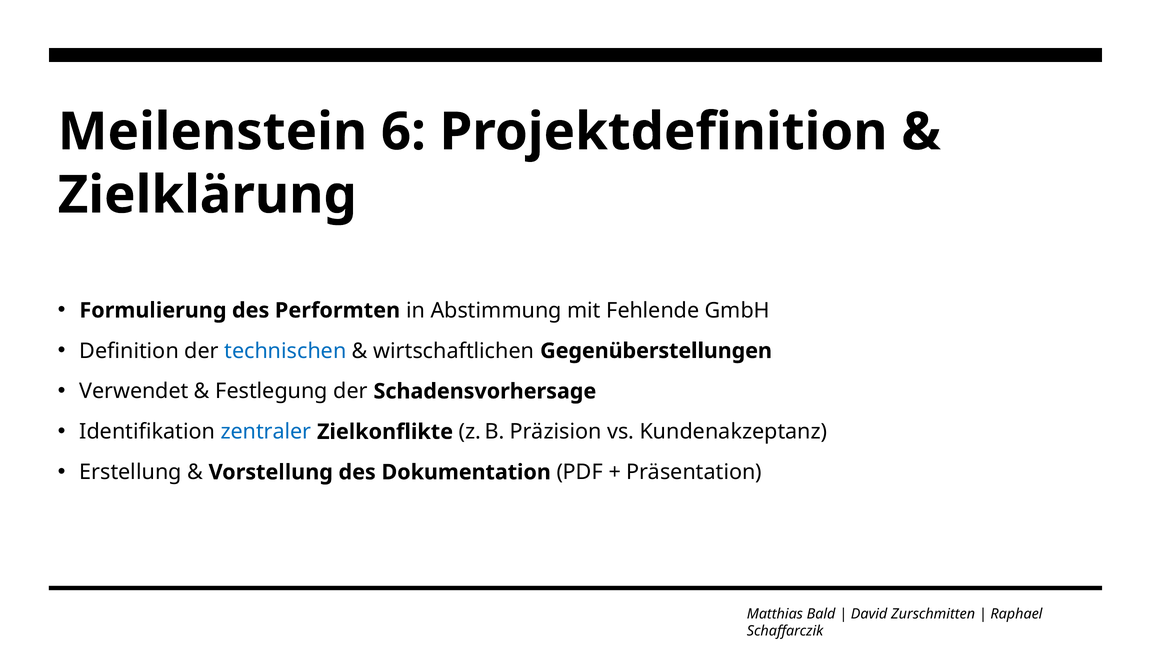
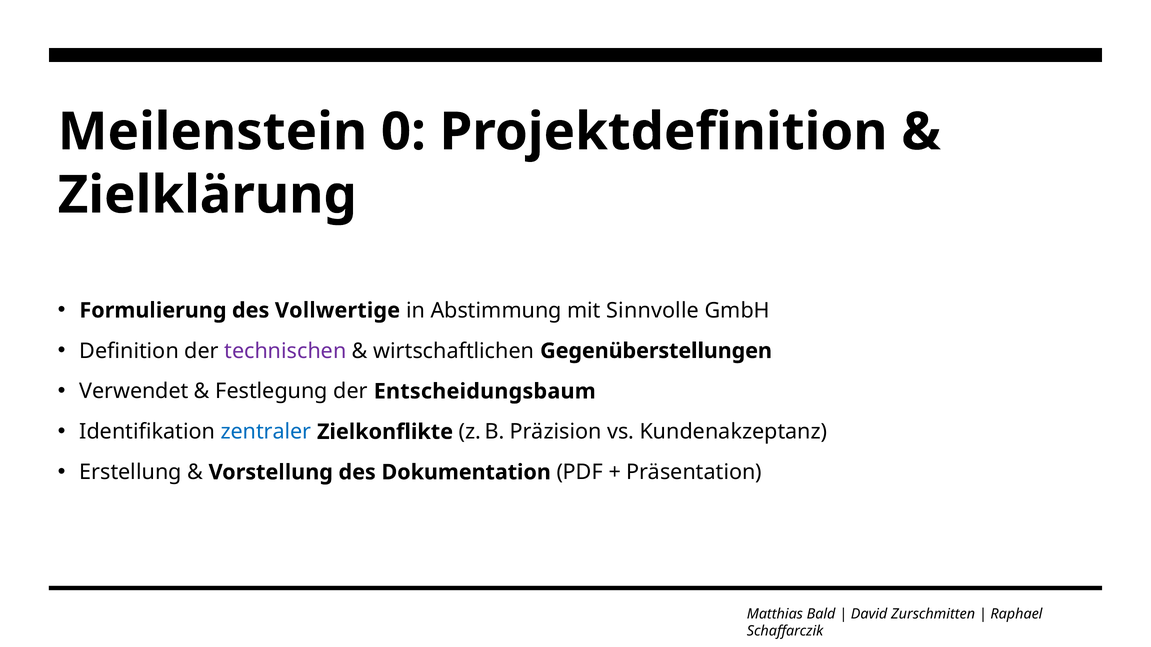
6: 6 -> 0 (403, 132)
Performten: Performten -> Vollwertige (337, 311)
Fehlende: Fehlende -> Sinnvolle (653, 311)
technischen colour: blue -> purple (285, 351)
Schadensvorhersage: Schadensvorhersage -> Entscheidungsbaum (485, 392)
